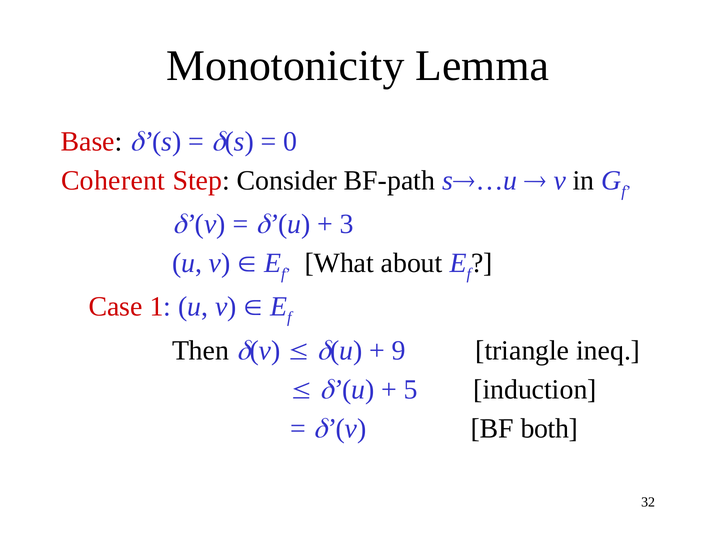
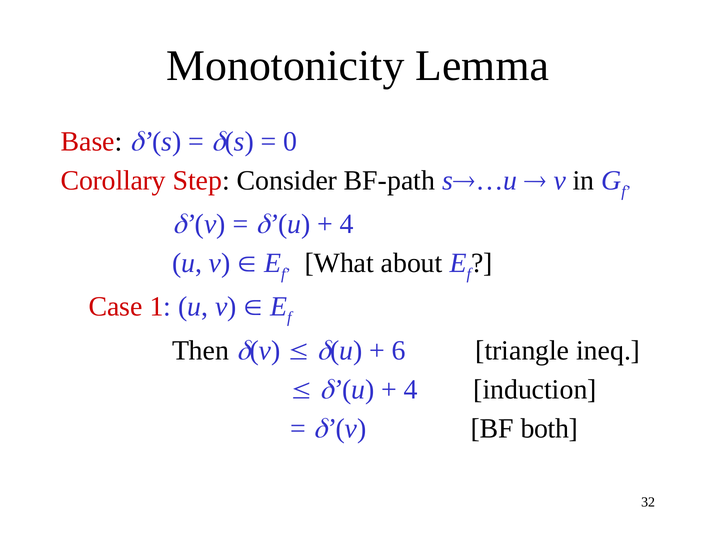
Coherent: Coherent -> Corollary (113, 181)
3: 3 -> 4 (347, 224)
9: 9 -> 6 (399, 350)
5: 5 -> 4 (411, 389)
